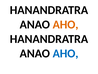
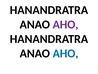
AHO colour: orange -> purple (66, 24)
